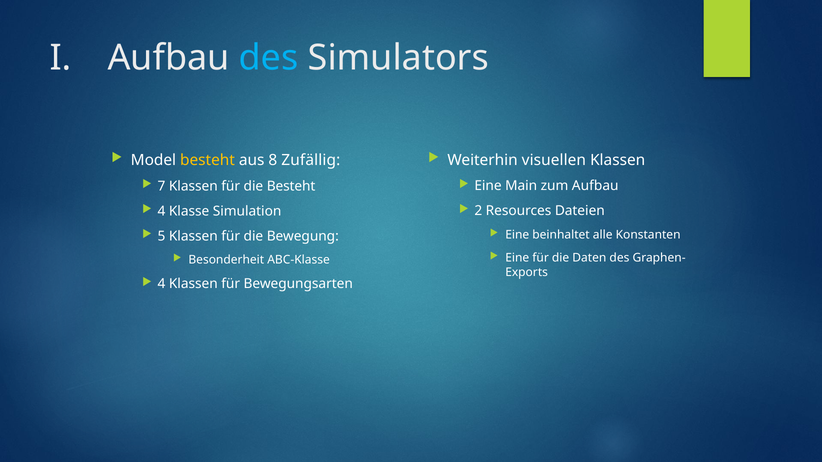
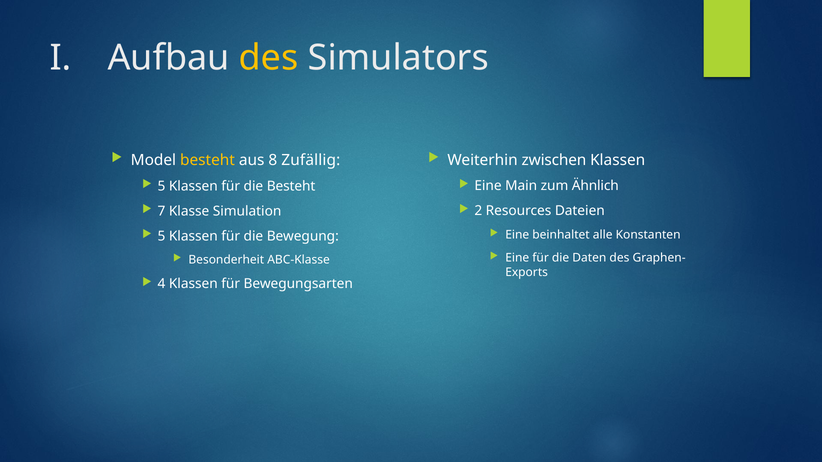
des colour: light blue -> yellow (269, 58)
visuellen: visuellen -> zwischen (554, 160)
zum Aufbau: Aufbau -> Ähnlich (595, 186)
7: 7 -> 5 (162, 186)
4: 4 -> 7 (162, 211)
